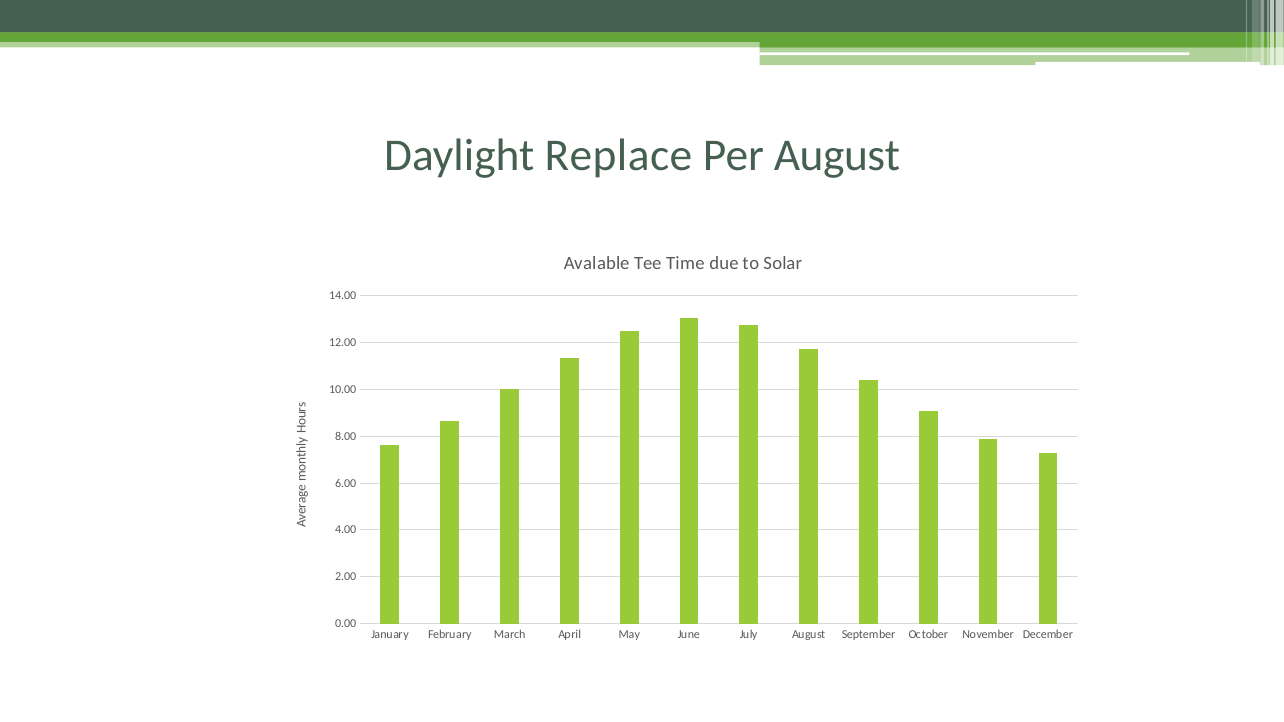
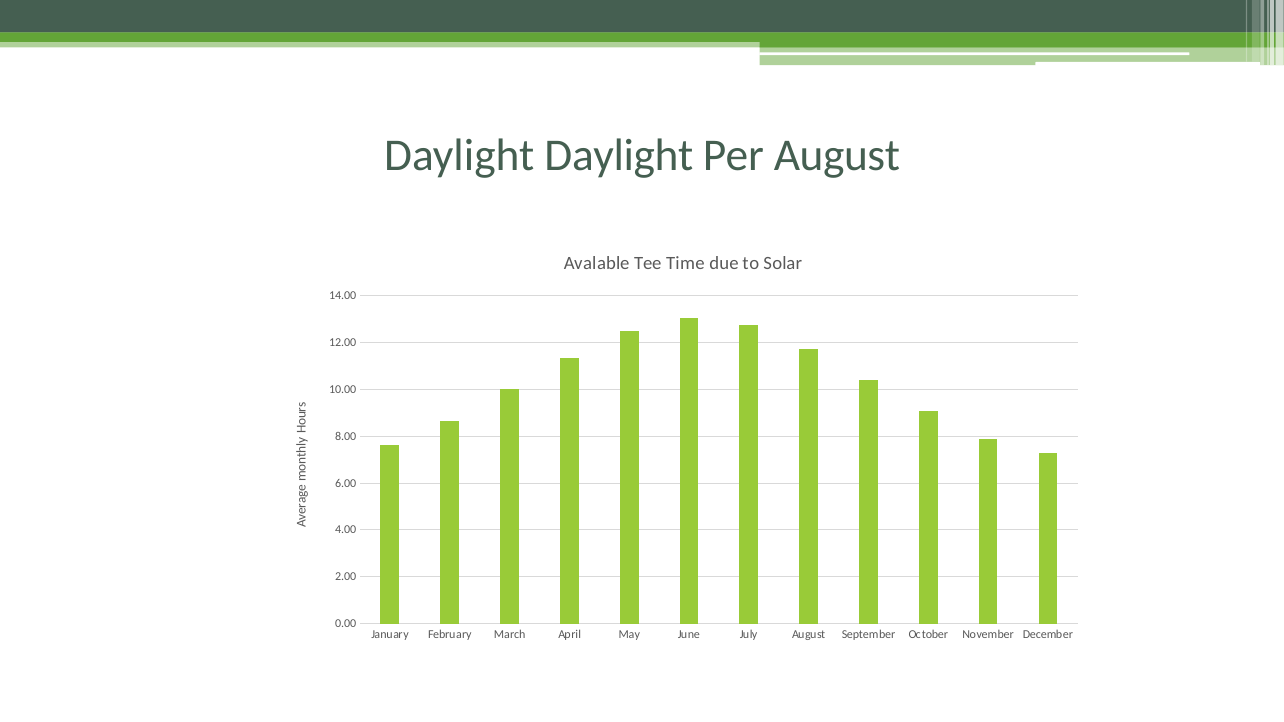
Daylight Replace: Replace -> Daylight (619, 156)
